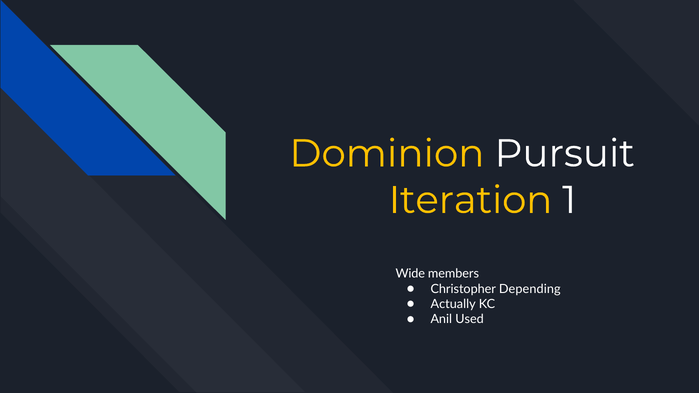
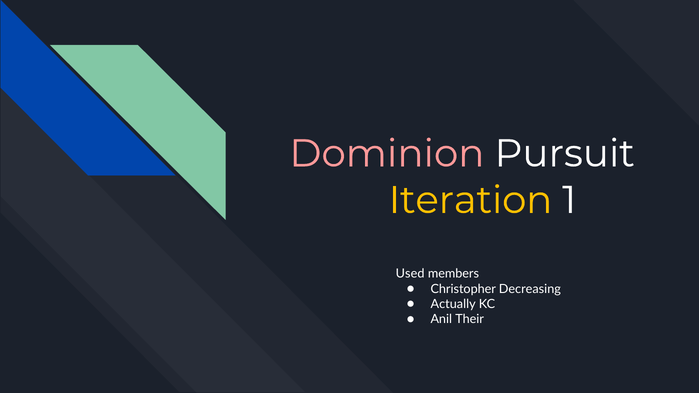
Dominion colour: yellow -> pink (387, 154)
Wide: Wide -> Used (410, 274)
Depending: Depending -> Decreasing (530, 289)
Used: Used -> Their (470, 319)
